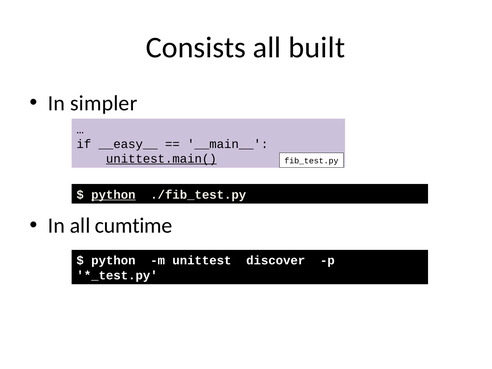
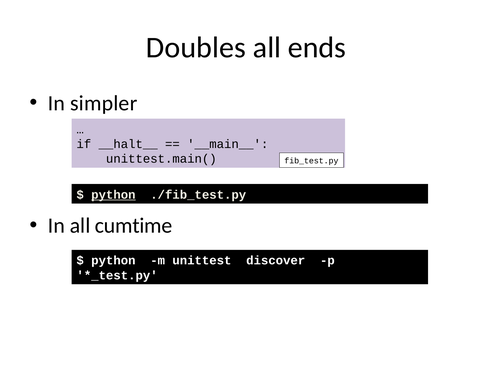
Consists: Consists -> Doubles (196, 48)
built: built -> ends (317, 48)
__easy__: __easy__ -> __halt__ (128, 144)
unittest.main( underline: present -> none (161, 159)
